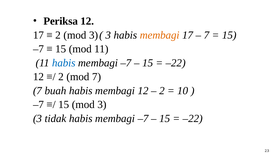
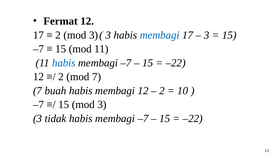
Periksa: Periksa -> Fermat (61, 21)
membagi colour: orange -> blue (160, 35)
7: 7 -> 3 (207, 35)
